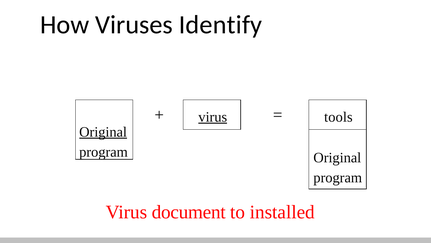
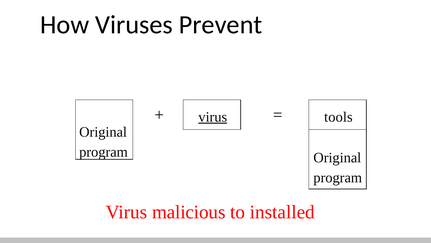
Identify: Identify -> Prevent (221, 25)
Original underline: present -> none (103, 132)
Virus document: document -> malicious (189, 212)
